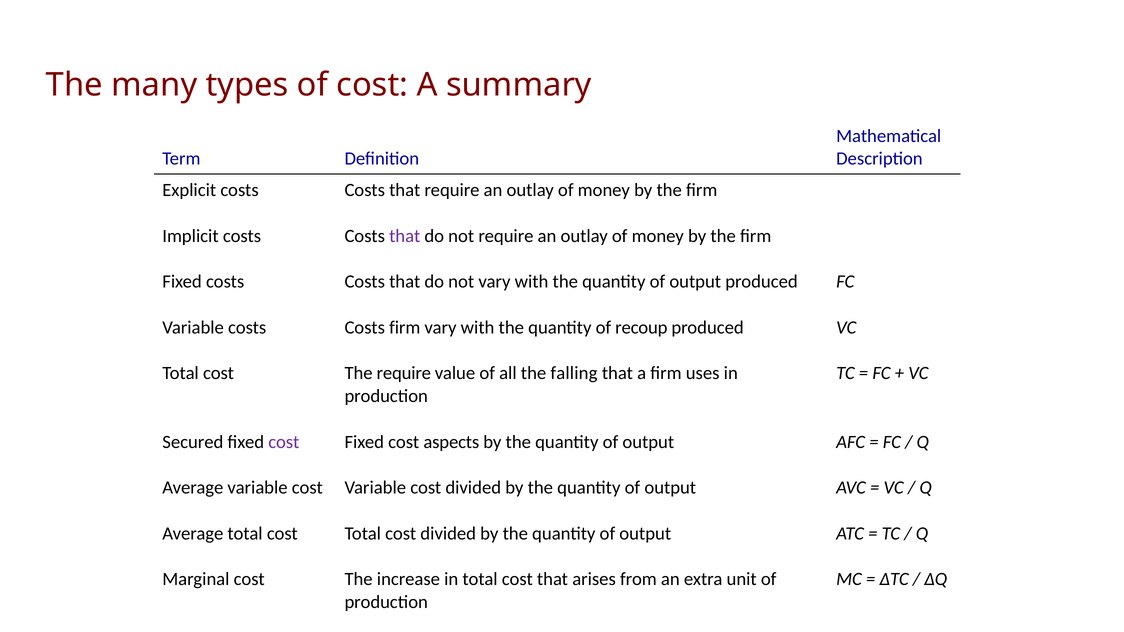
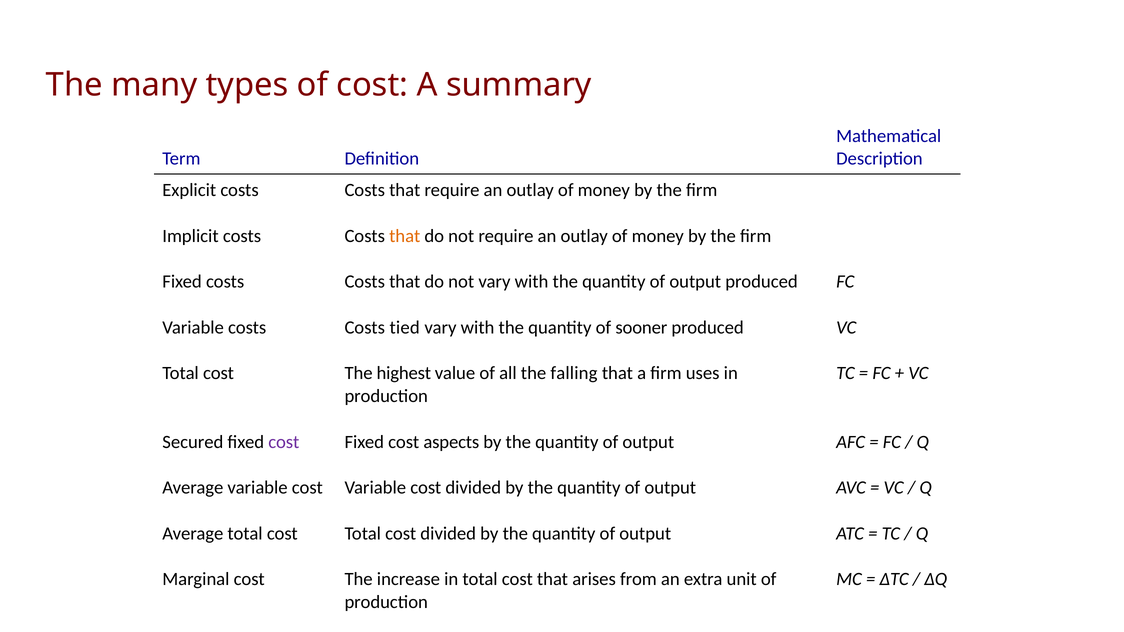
that colour: purple -> orange (405, 236)
Costs firm: firm -> tied (405, 328)
recoup: recoup -> sooner (641, 328)
The require: require -> highest (404, 373)
